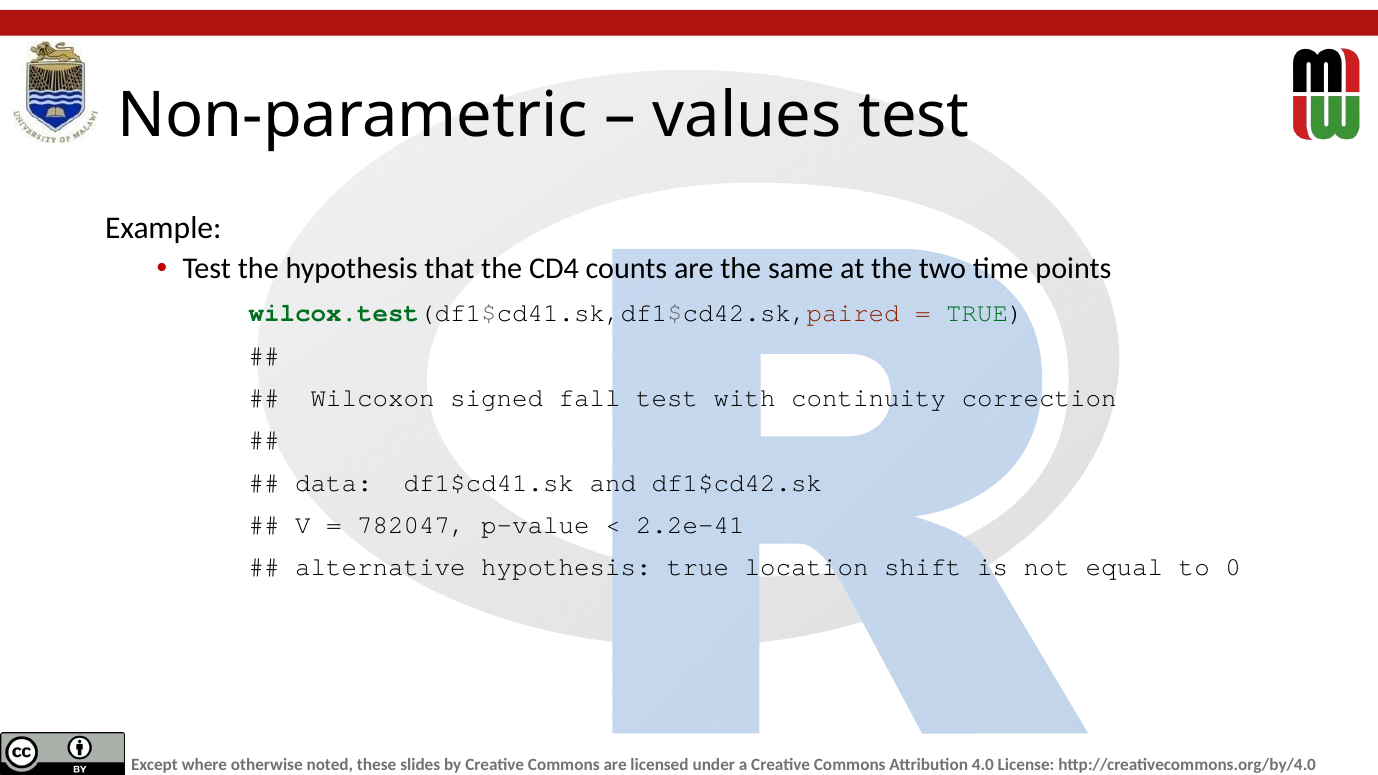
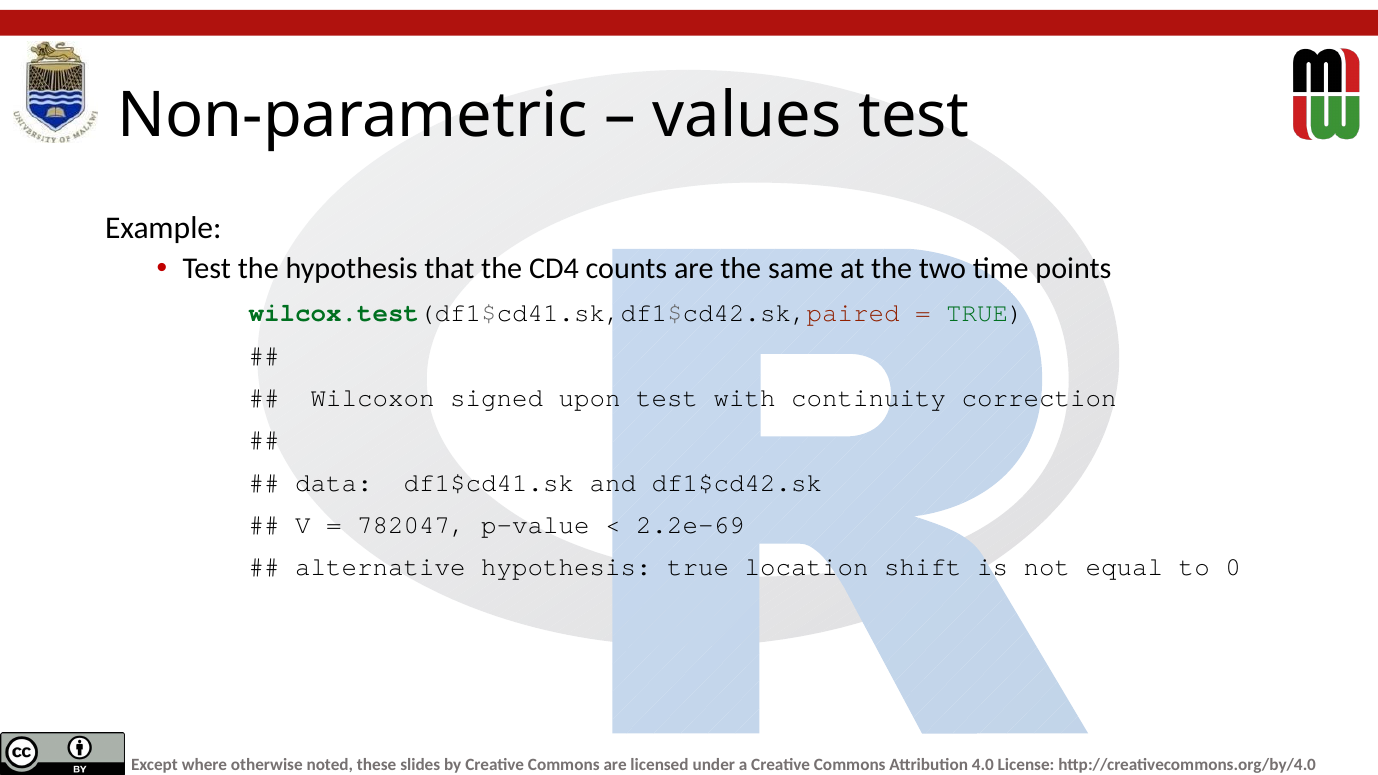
fall: fall -> upon (590, 398)
2.2e-41: 2.2e-41 -> 2.2e-69 (690, 525)
